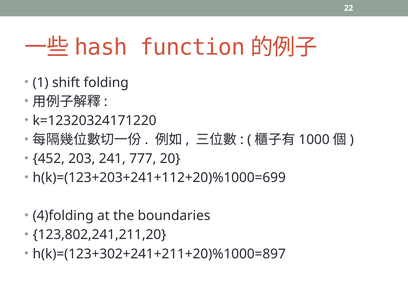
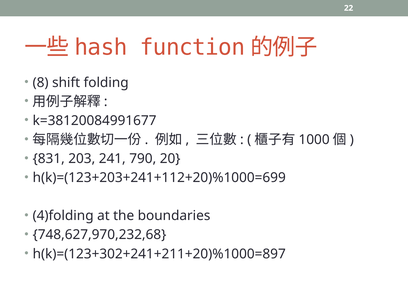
1: 1 -> 8 (41, 83)
k=12320324171220: k=12320324171220 -> k=38120084991677 (95, 121)
452: 452 -> 831 (49, 159)
777: 777 -> 790 (143, 159)
123,802,241,211,20: 123,802,241,211,20 -> 748,627,970,232,68 (99, 235)
